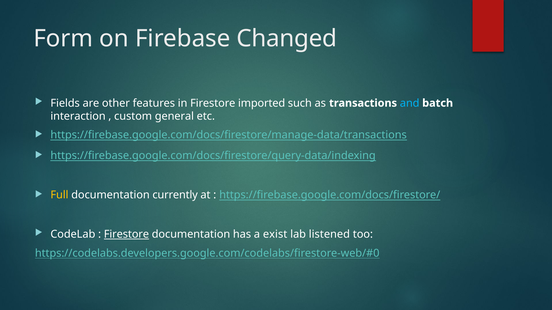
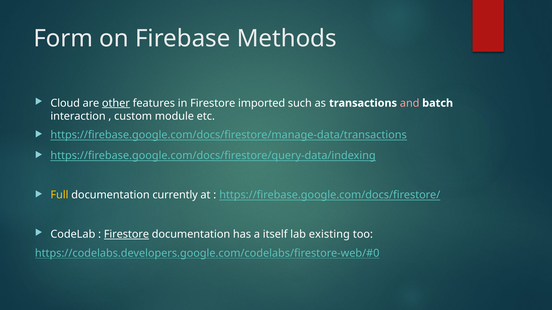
Changed: Changed -> Methods (287, 39)
Fields: Fields -> Cloud (65, 103)
other underline: none -> present (116, 103)
and colour: light blue -> pink (410, 103)
general: general -> module (174, 116)
exist: exist -> itself (275, 235)
listened: listened -> existing (329, 235)
